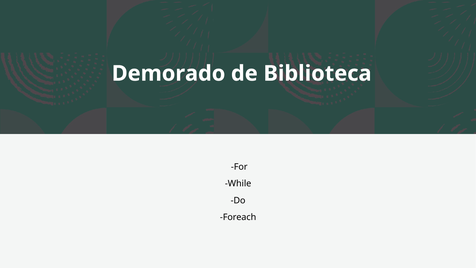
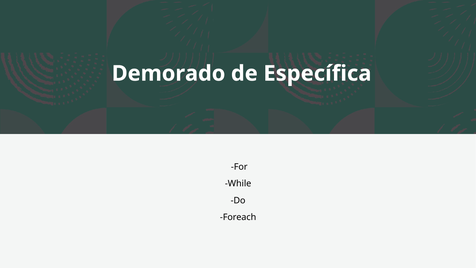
Biblioteca: Biblioteca -> Específica (317, 73)
